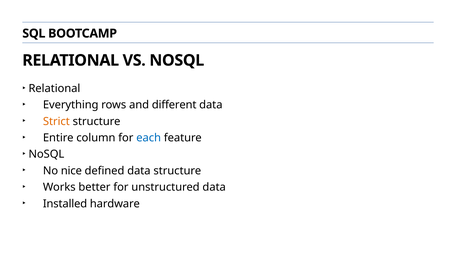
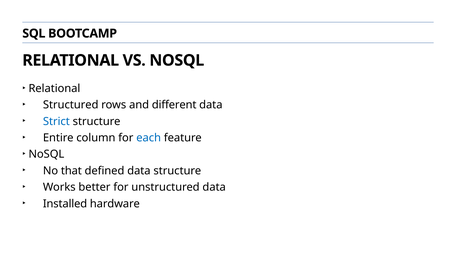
Everything: Everything -> Structured (71, 105)
Strict colour: orange -> blue (56, 121)
nice: nice -> that (71, 171)
